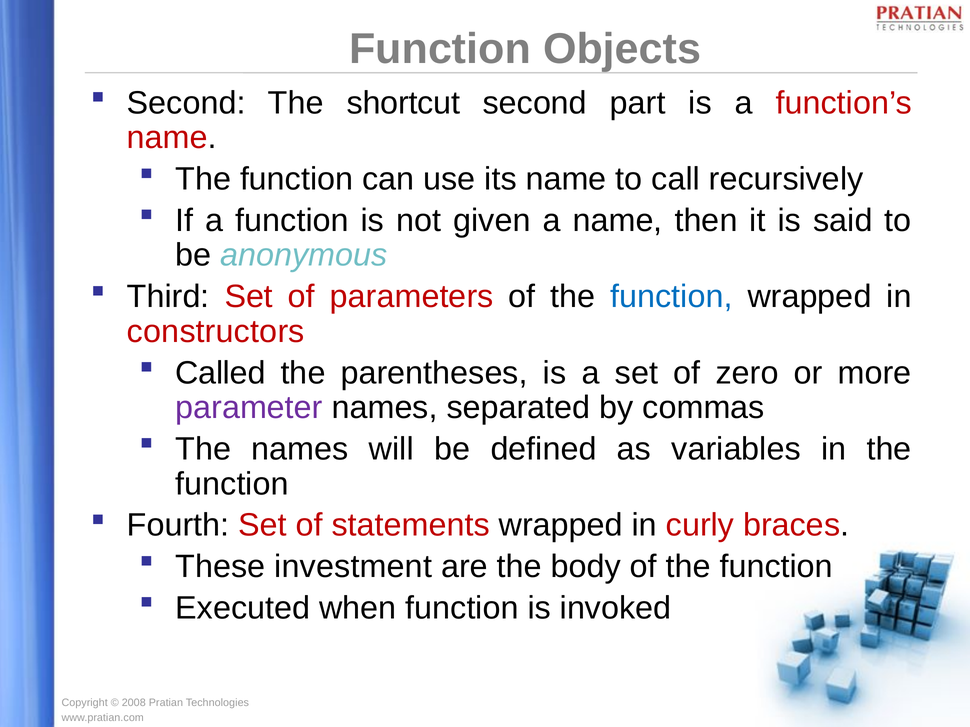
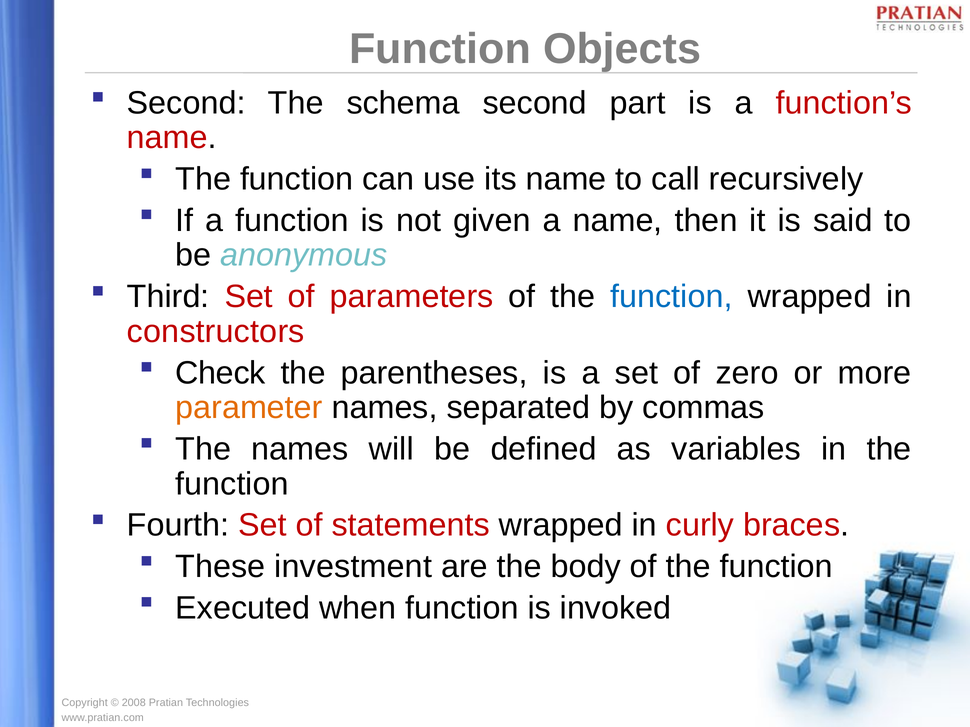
shortcut: shortcut -> schema (403, 103)
Called: Called -> Check (220, 373)
parameter colour: purple -> orange (249, 408)
